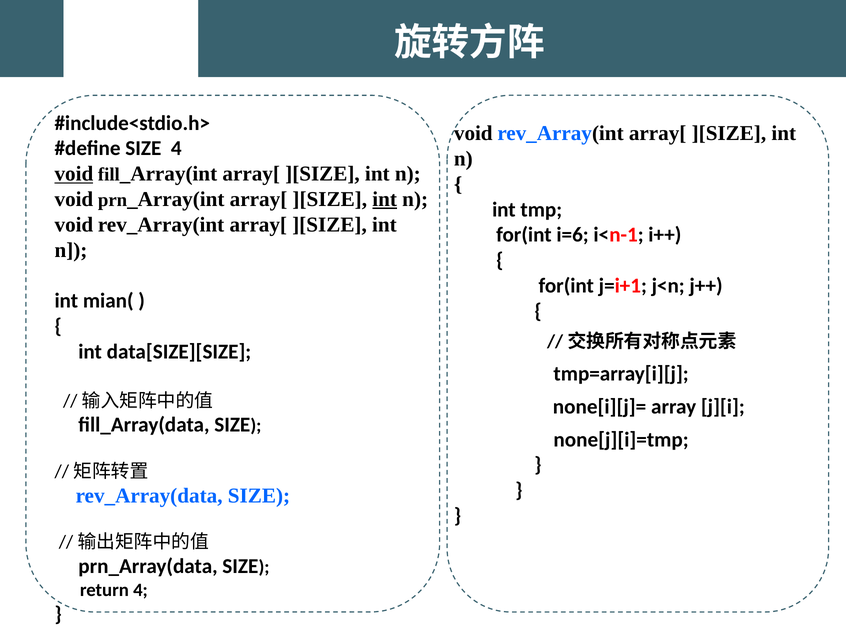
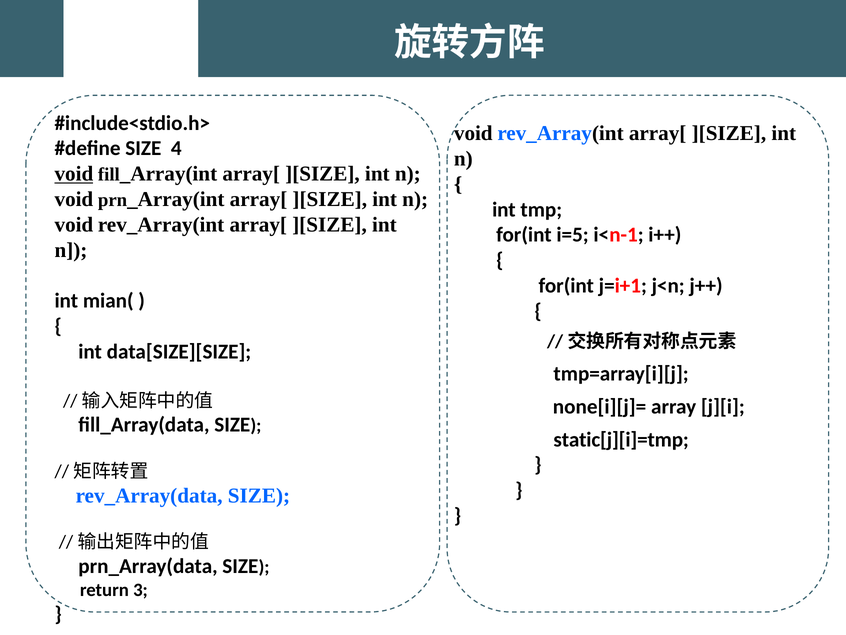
int underline: present -> none (385, 199)
i=6: i=6 -> i=5 (573, 235)
none[j][i]=tmp: none[j][i]=tmp -> static[j][i]=tmp (621, 439)
return 4: 4 -> 3 (140, 589)
